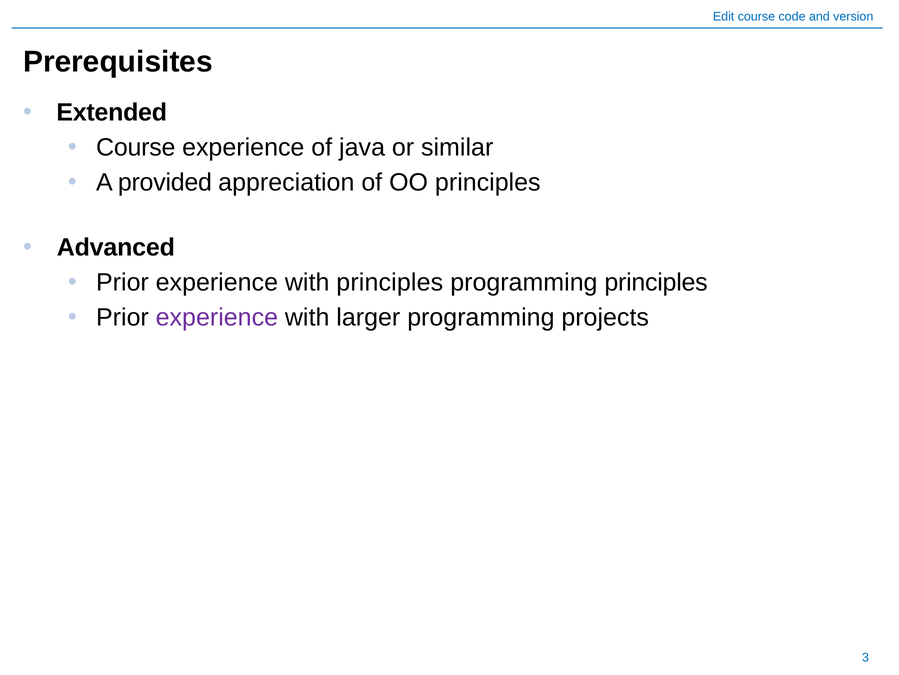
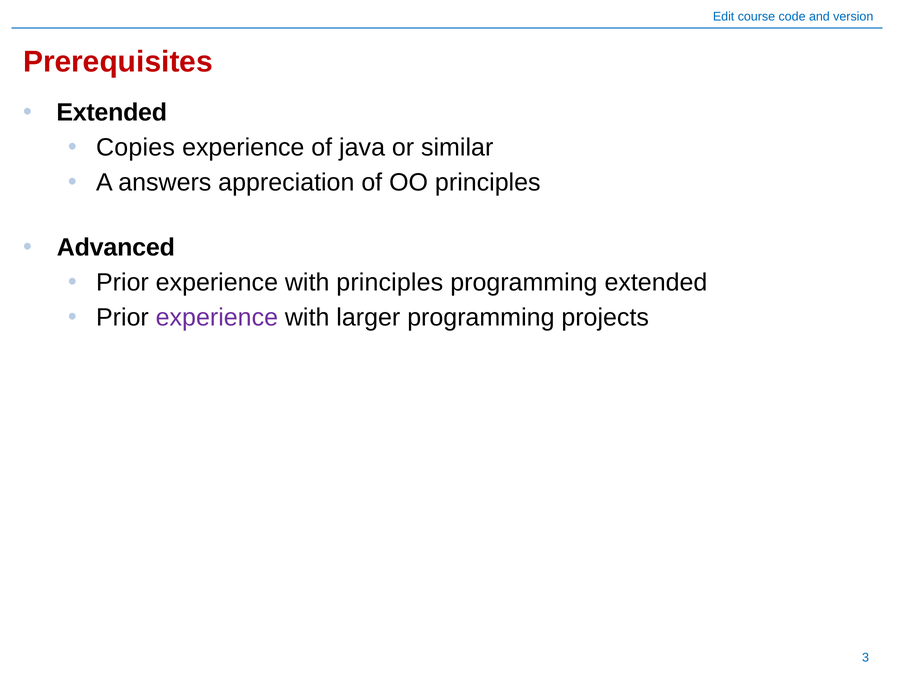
Prerequisites colour: black -> red (118, 62)
Course: Course -> Copies (136, 148)
provided: provided -> answers (165, 182)
programming principles: principles -> extended (656, 282)
